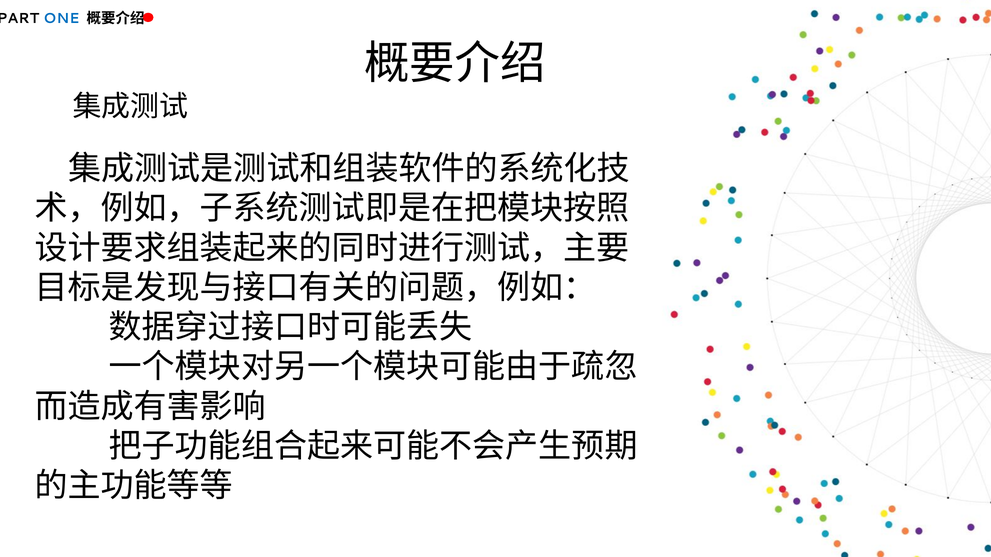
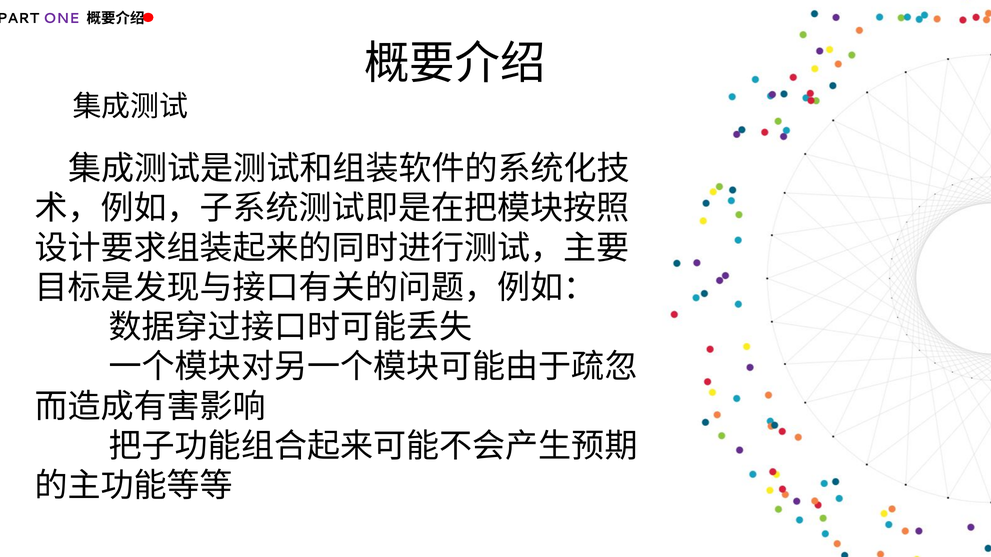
ONE colour: blue -> purple (61, 18)
